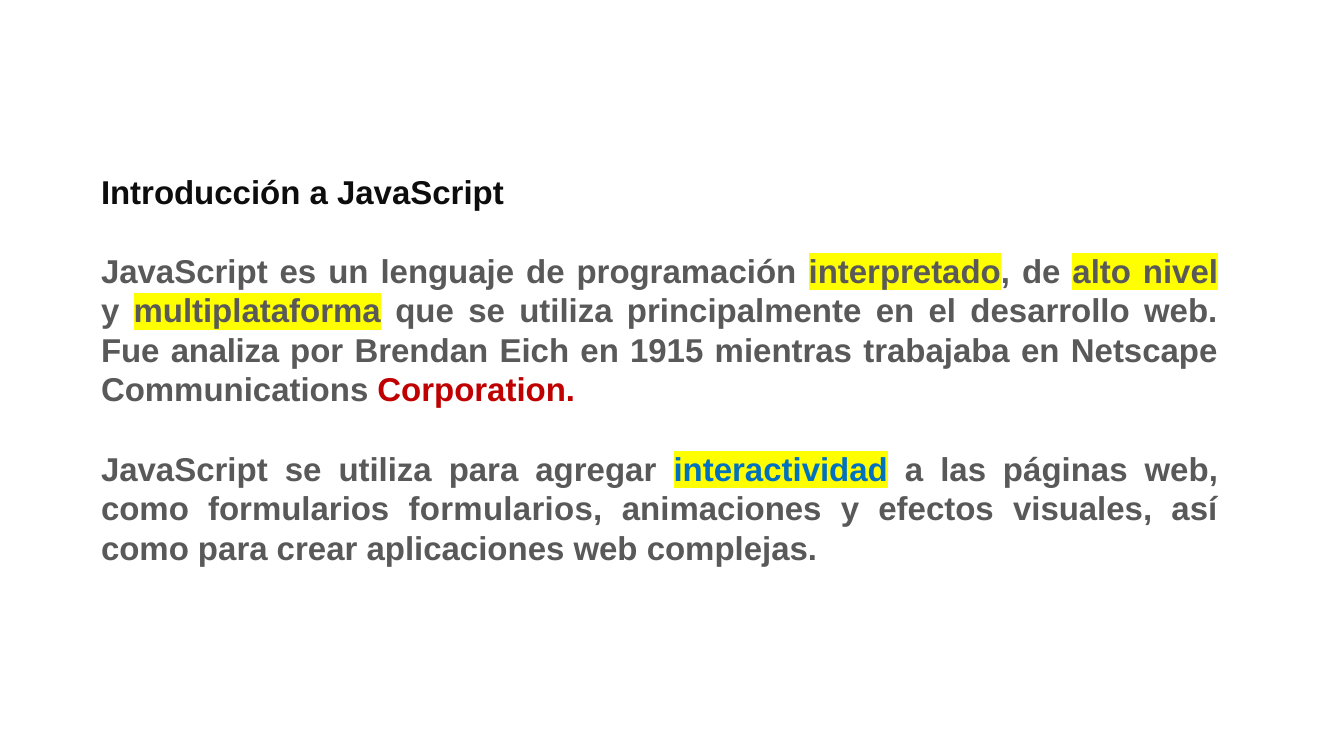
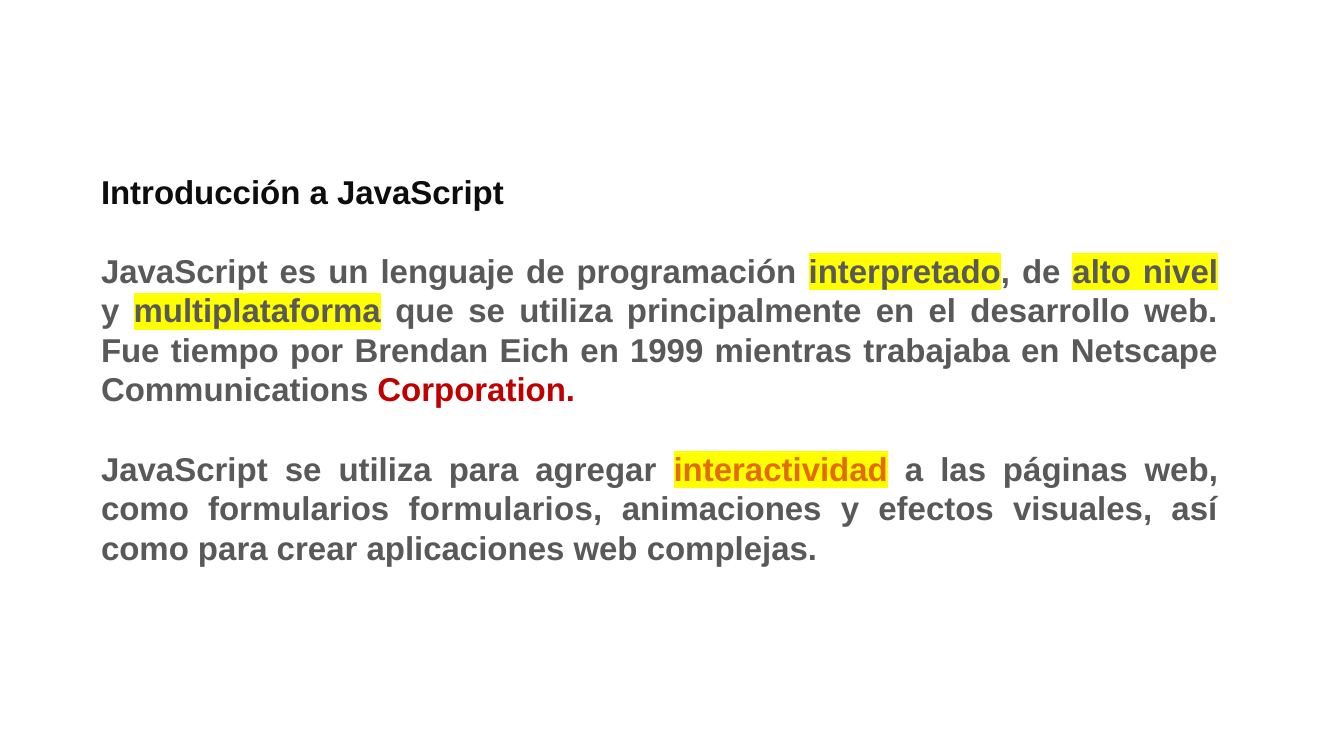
analiza: analiza -> tiempo (225, 351)
1915: 1915 -> 1999 (667, 351)
interactividad colour: blue -> orange (781, 470)
